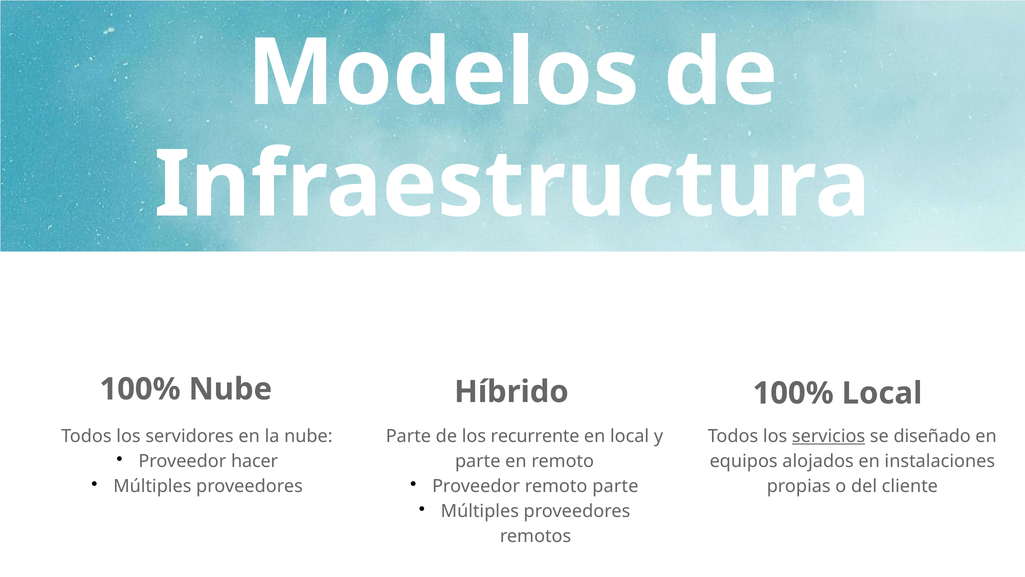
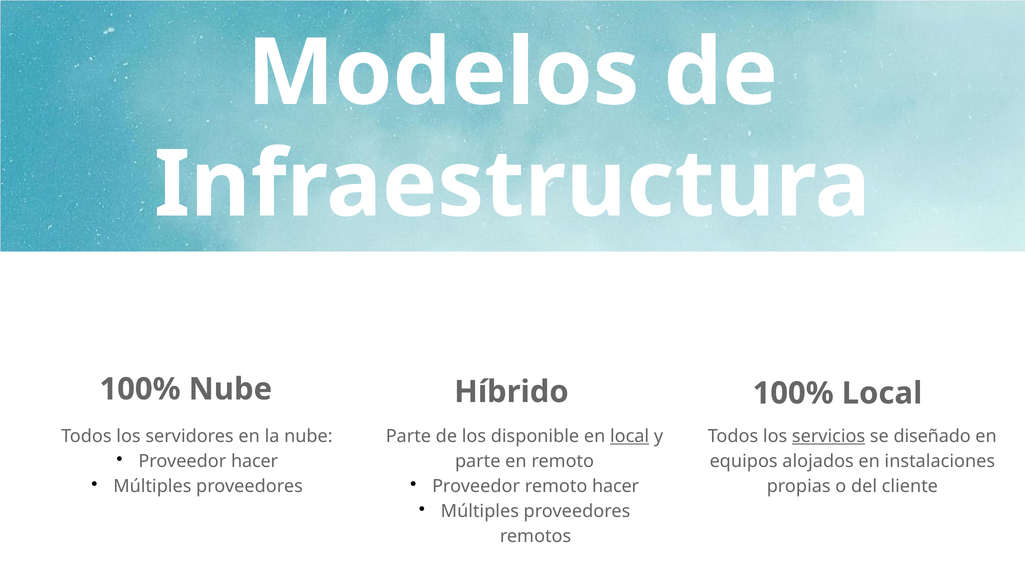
recurrente: recurrente -> disponible (535, 436)
local underline: none -> present (630, 436)
remoto parte: parte -> hacer (616, 486)
